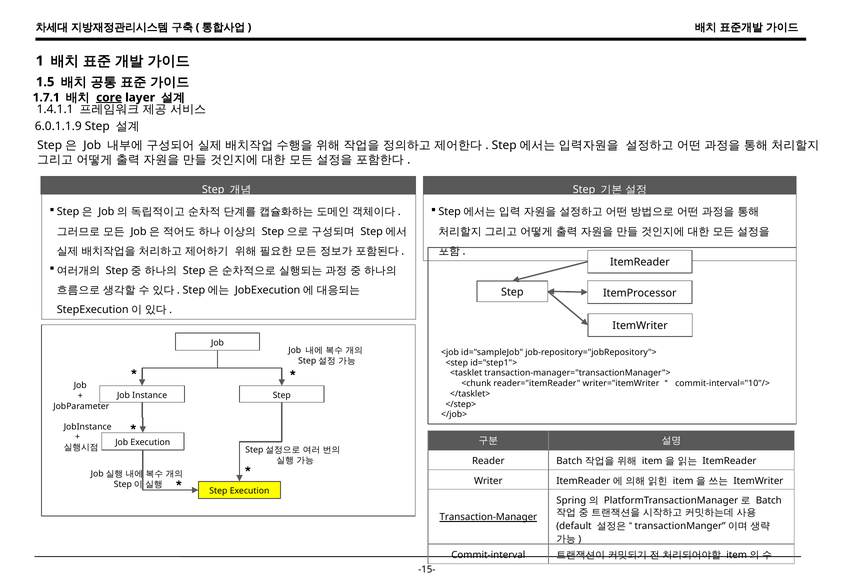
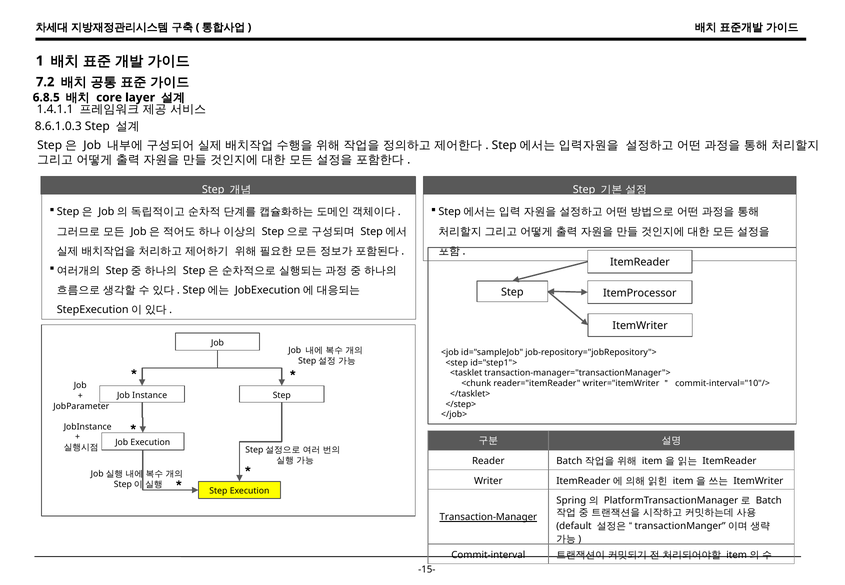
1.5: 1.5 -> 7.2 (45, 82)
1.7.1: 1.7.1 -> 6.8.5 (46, 97)
core underline: present -> none (109, 97)
6.0.1.1.9: 6.0.1.1.9 -> 8.6.1.0.3 (58, 126)
